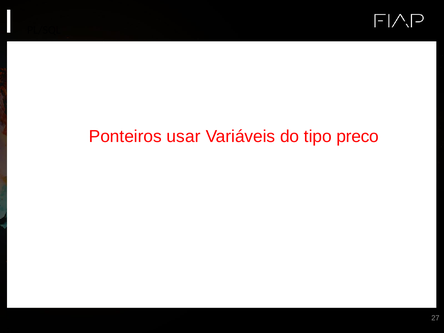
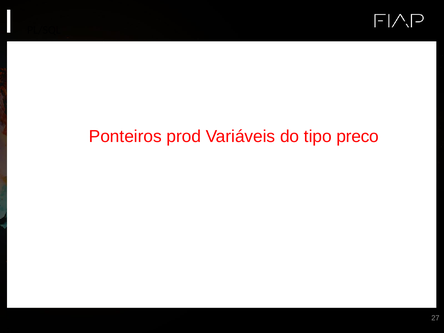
usar: usar -> prod (184, 136)
